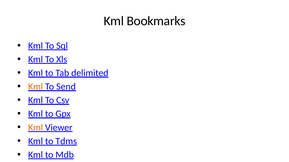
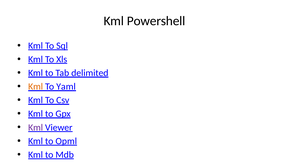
Bookmarks: Bookmarks -> Powershell (156, 21)
Send: Send -> Yaml (66, 87)
Kml colour: orange -> purple (36, 128)
Tdms: Tdms -> Opml (66, 142)
